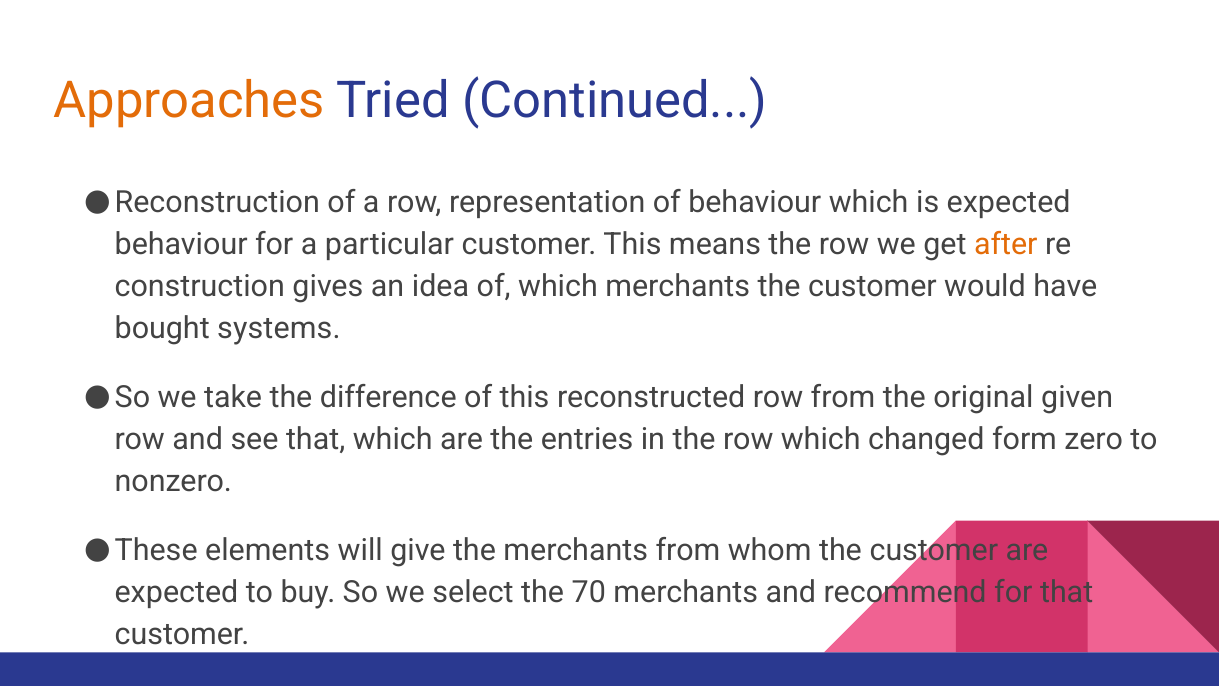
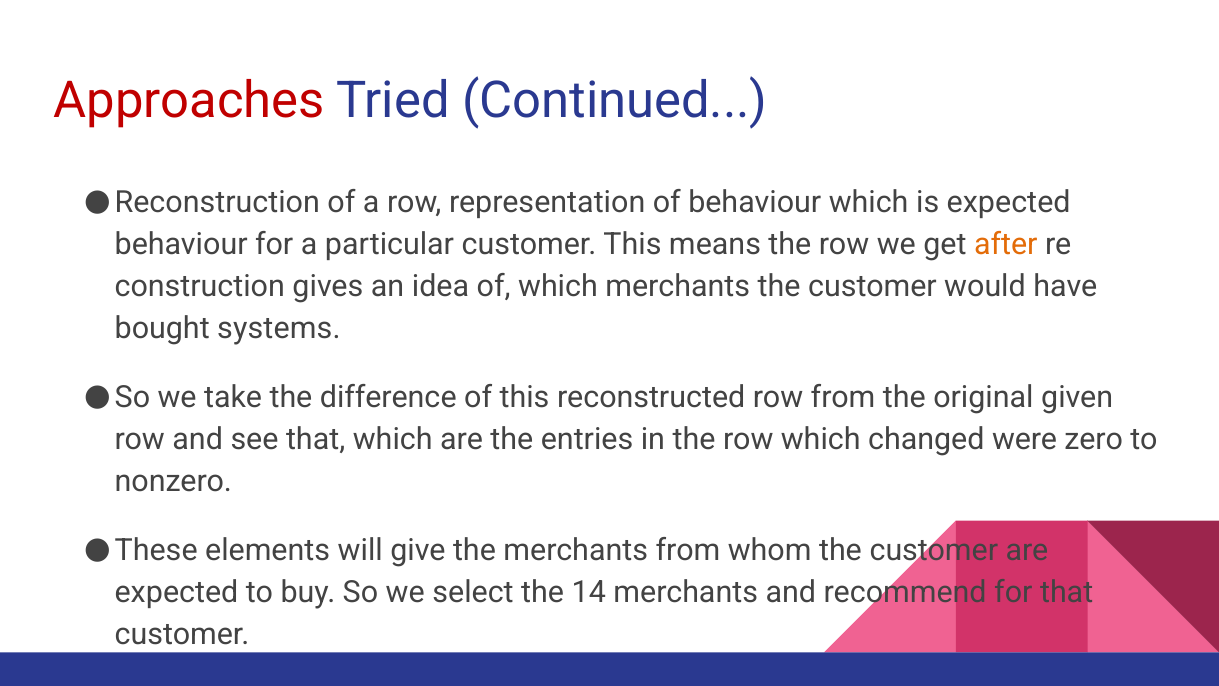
Approaches colour: orange -> red (189, 101)
form: form -> were (1025, 439)
70: 70 -> 14 (589, 592)
